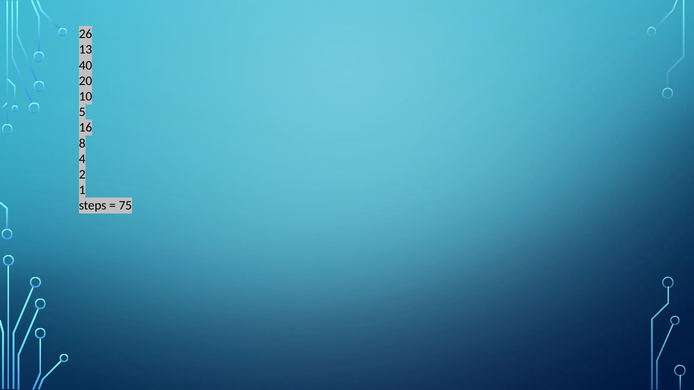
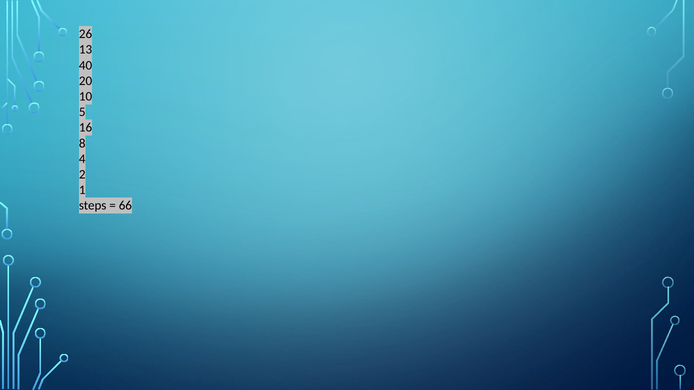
75: 75 -> 66 (125, 206)
